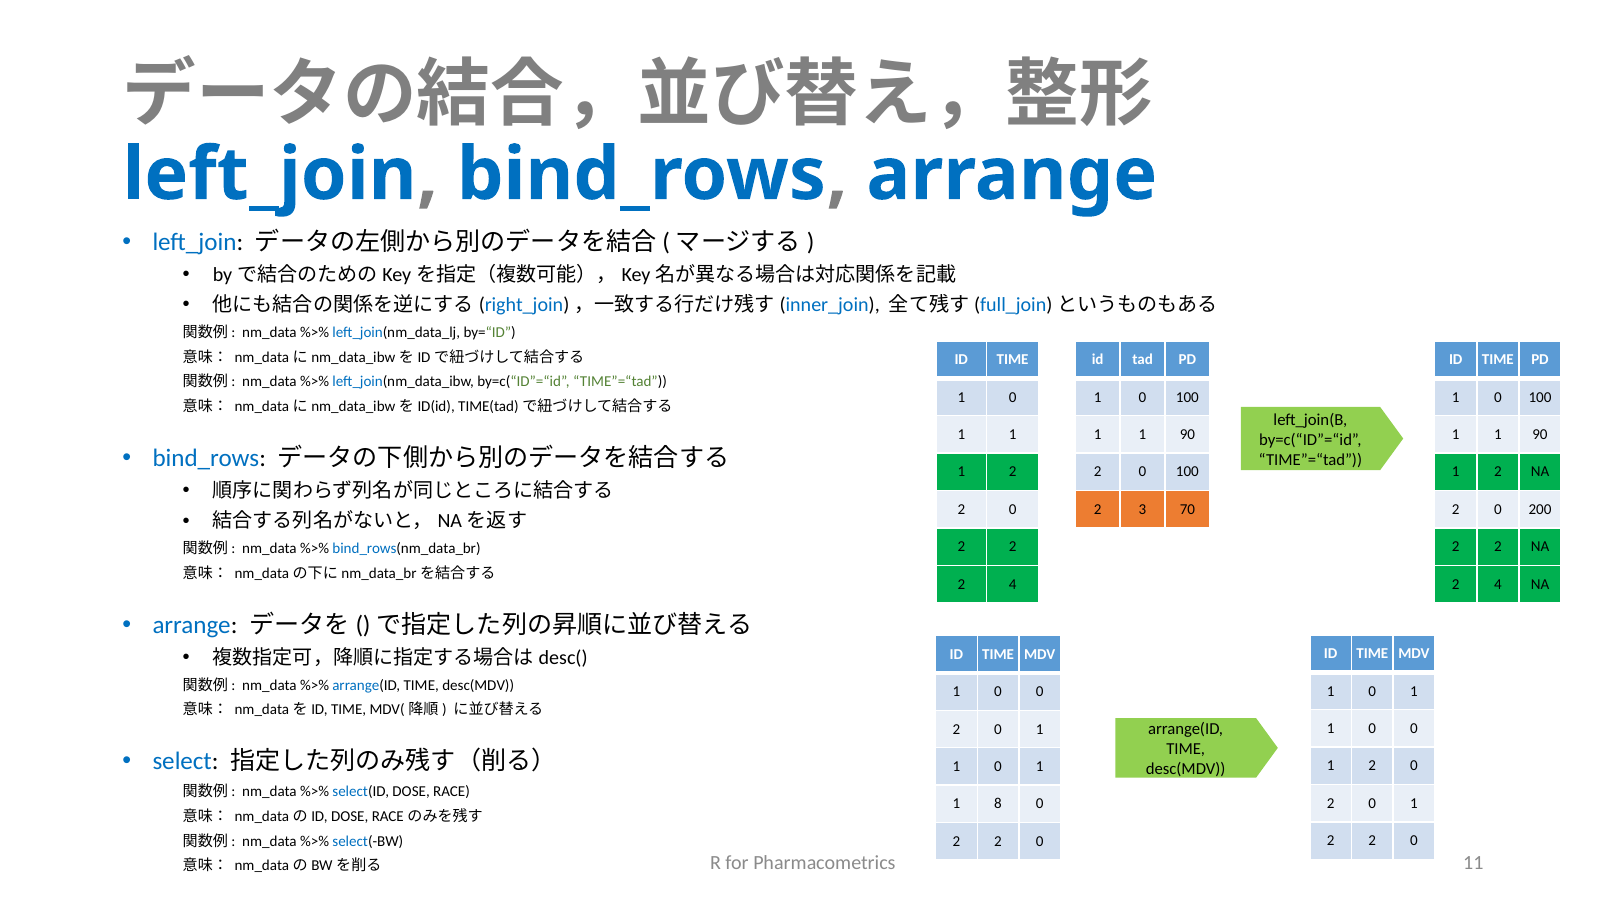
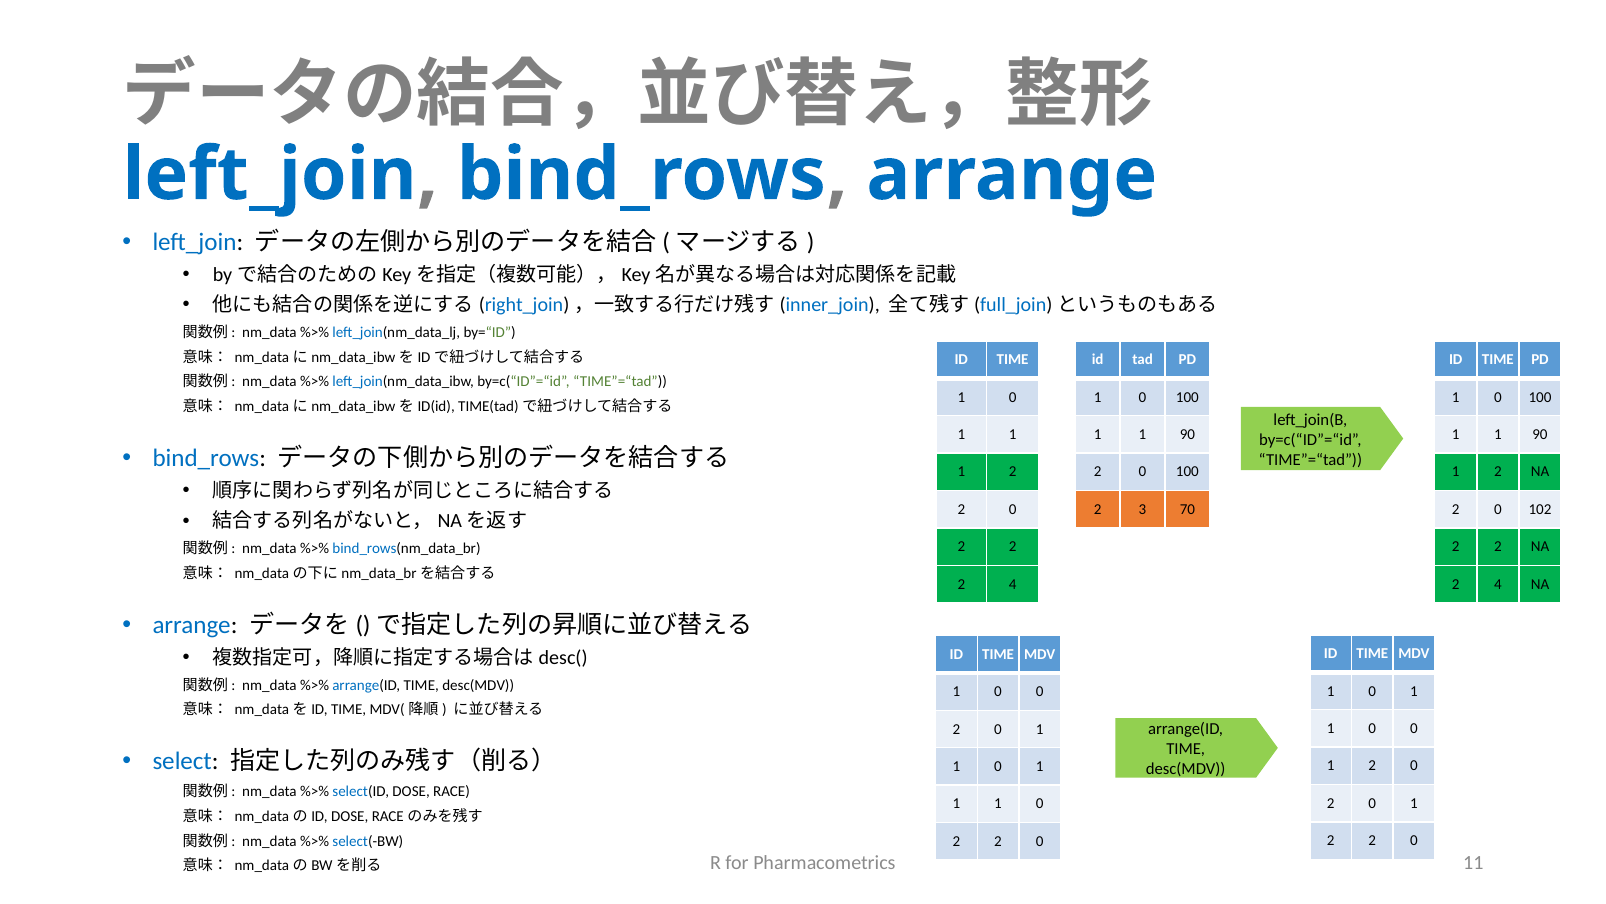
200: 200 -> 102 (1540, 509)
8: 8 -> 1 (998, 803)
